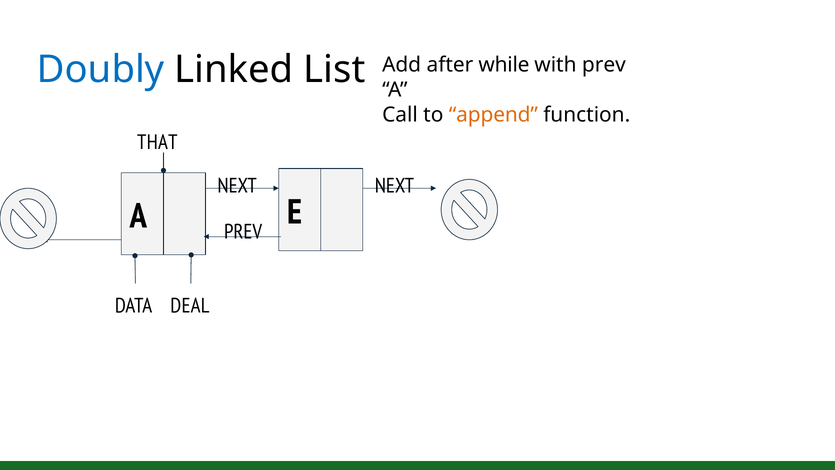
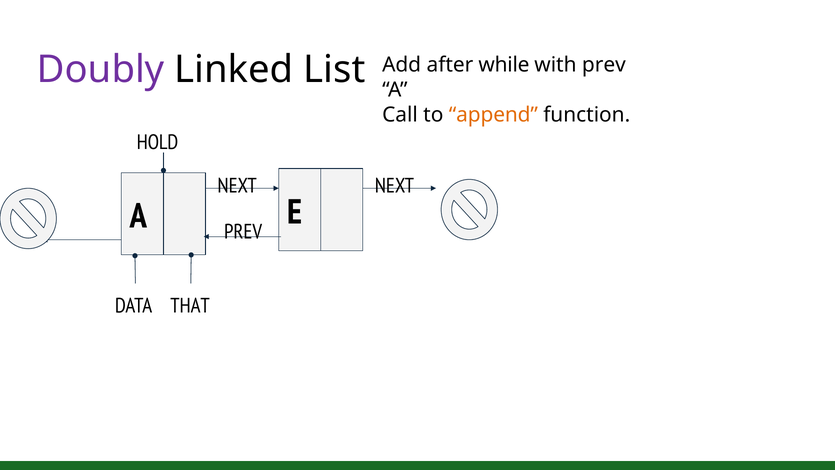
Doubly colour: blue -> purple (101, 69)
THAT: THAT -> HOLD (157, 142)
DEAL: DEAL -> THAT (190, 306)
